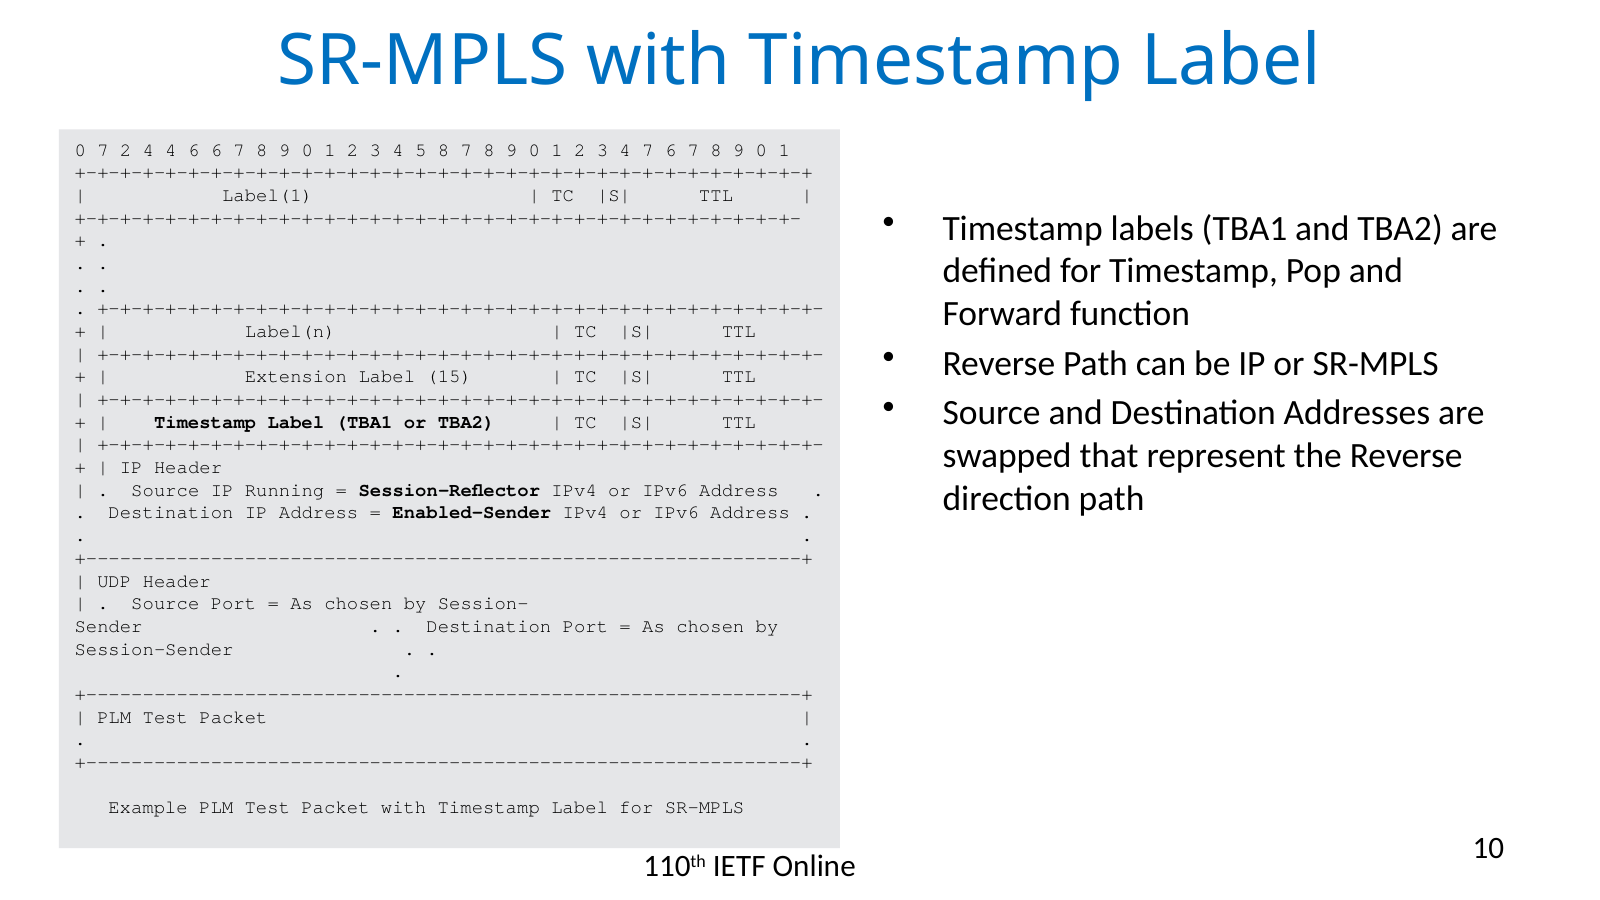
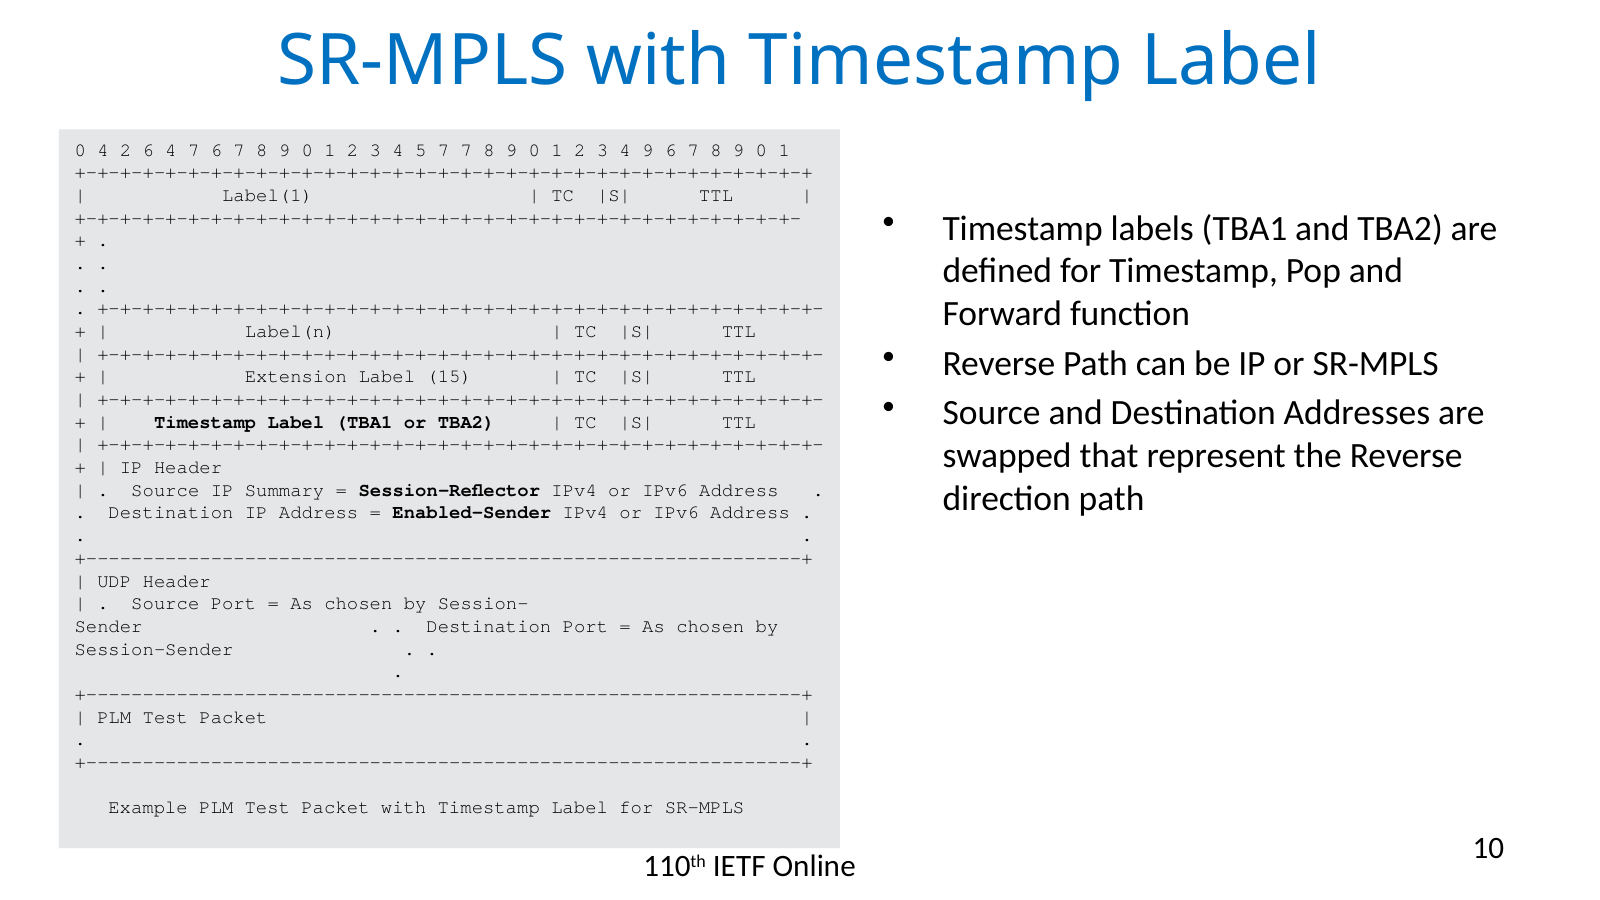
0 7: 7 -> 4 (103, 150)
2 4: 4 -> 6 (148, 150)
4 6: 6 -> 7 (194, 150)
5 8: 8 -> 7 (444, 150)
4 7: 7 -> 9 (648, 150)
Running: Running -> Summary (285, 490)
